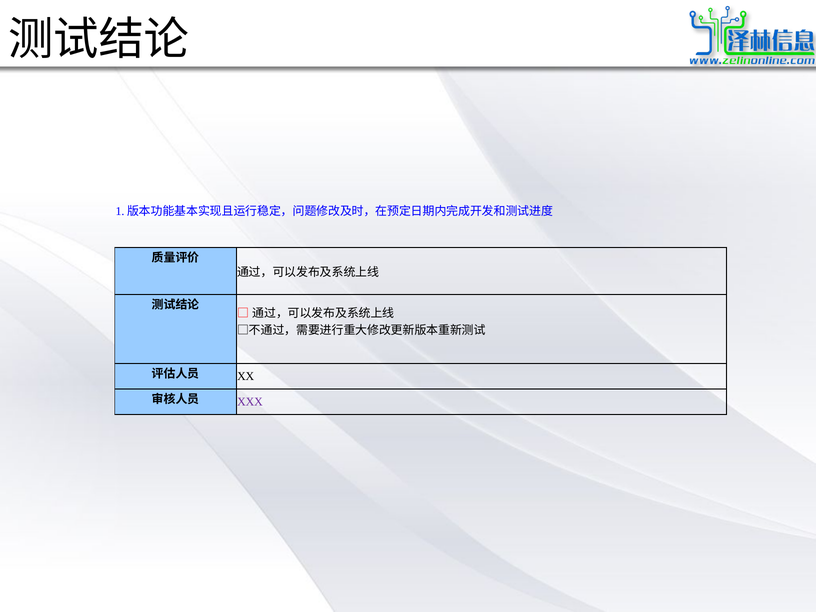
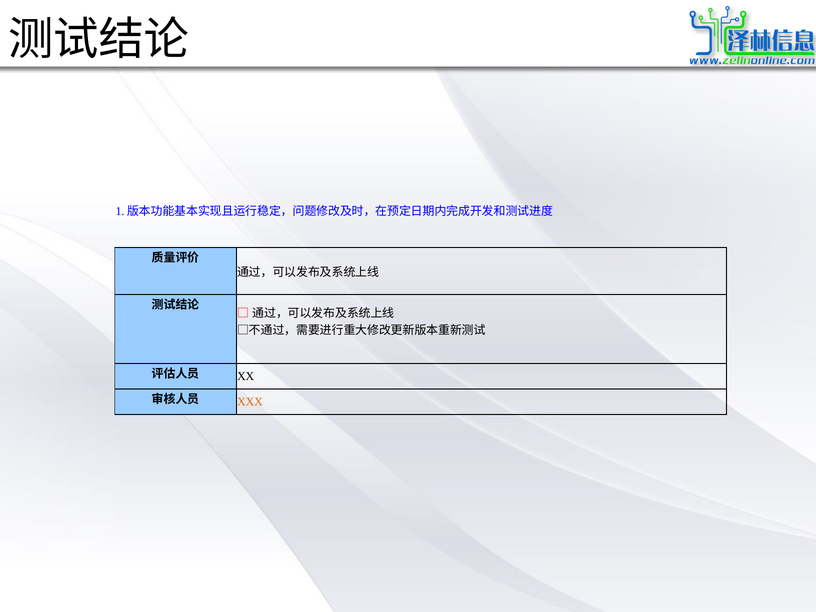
XXX colour: purple -> orange (250, 402)
